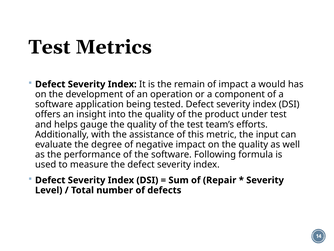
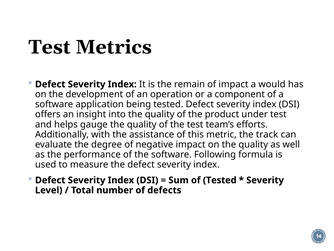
input: input -> track (267, 134)
of Repair: Repair -> Tested (220, 180)
